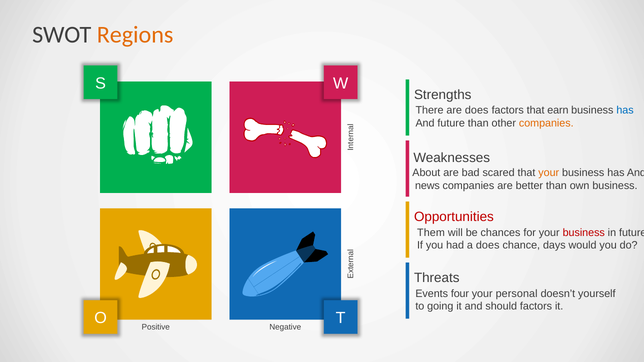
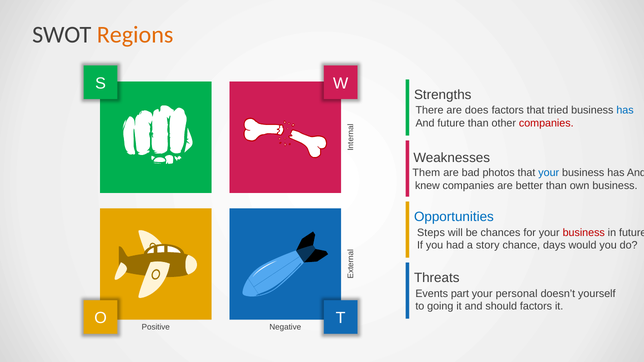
earn: earn -> tried (558, 111)
companies colour: orange -> red (546, 123)
About: About -> Them (426, 173)
scared: scared -> photos (499, 173)
your colour: orange -> blue (549, 173)
news: news -> knew (427, 186)
Opportunities colour: red -> blue (454, 217)
Them: Them -> Steps (431, 233)
a does: does -> story (488, 246)
four: four -> part (460, 294)
